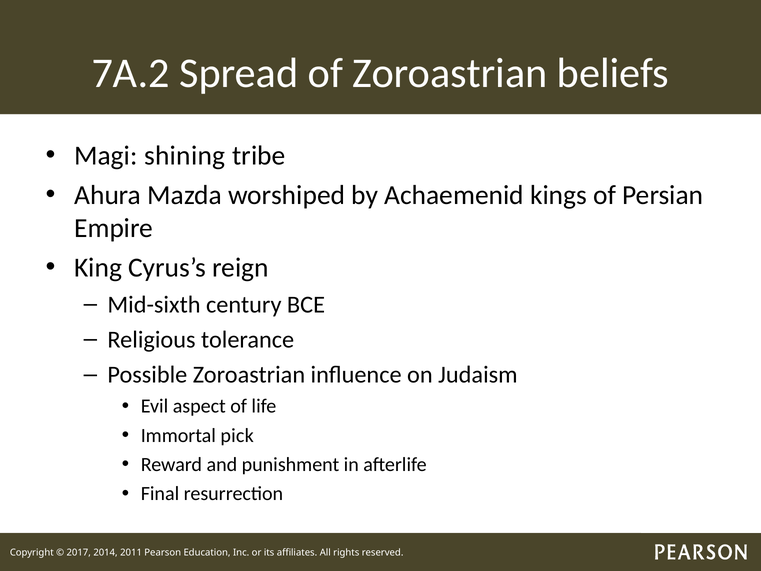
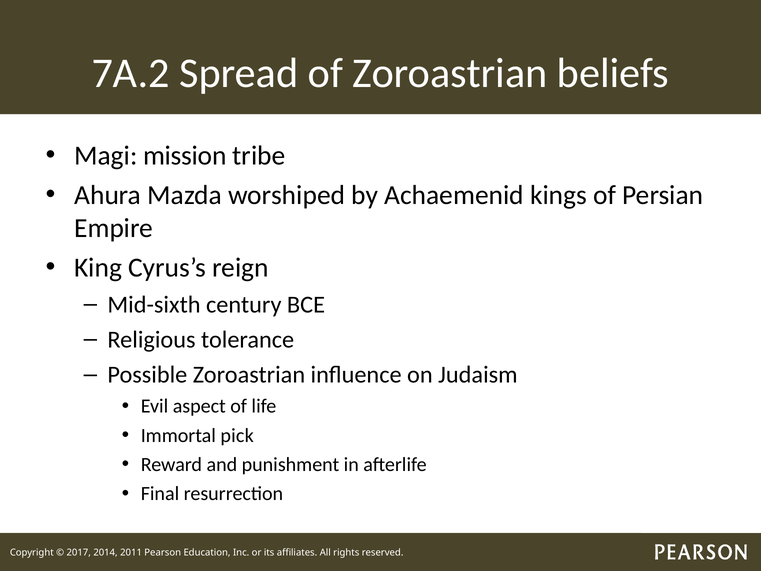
shining: shining -> mission (185, 155)
